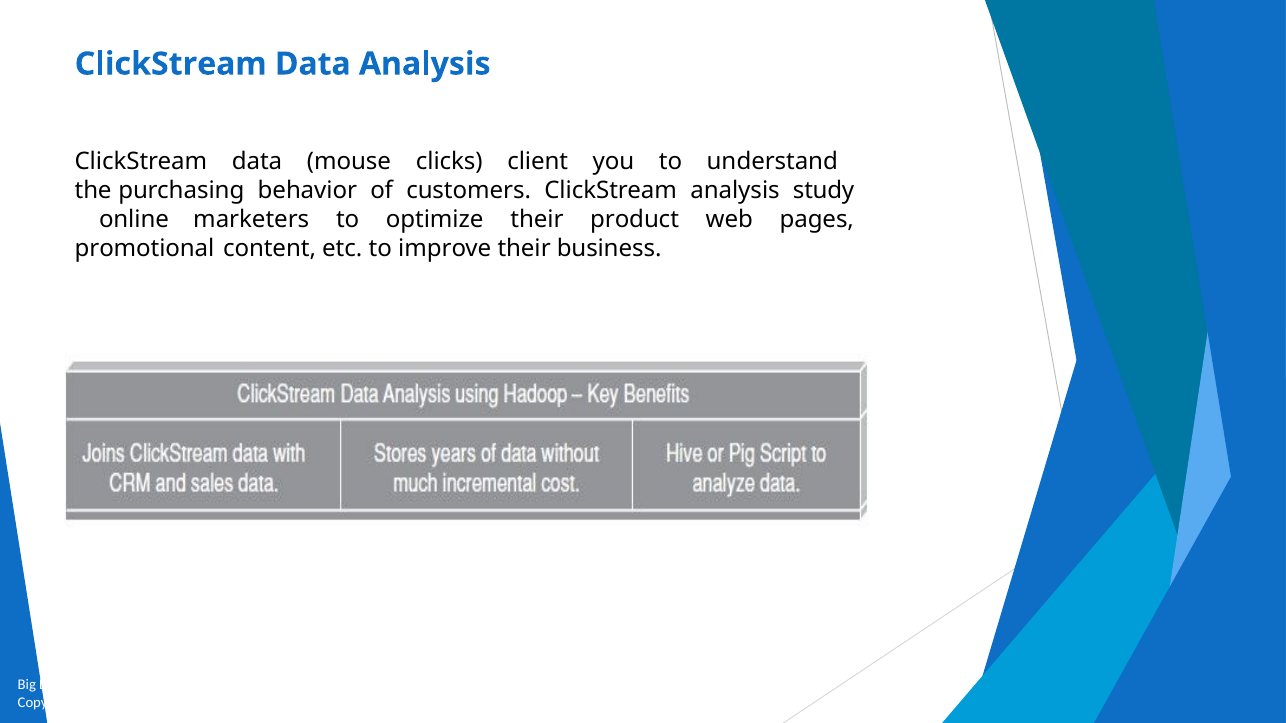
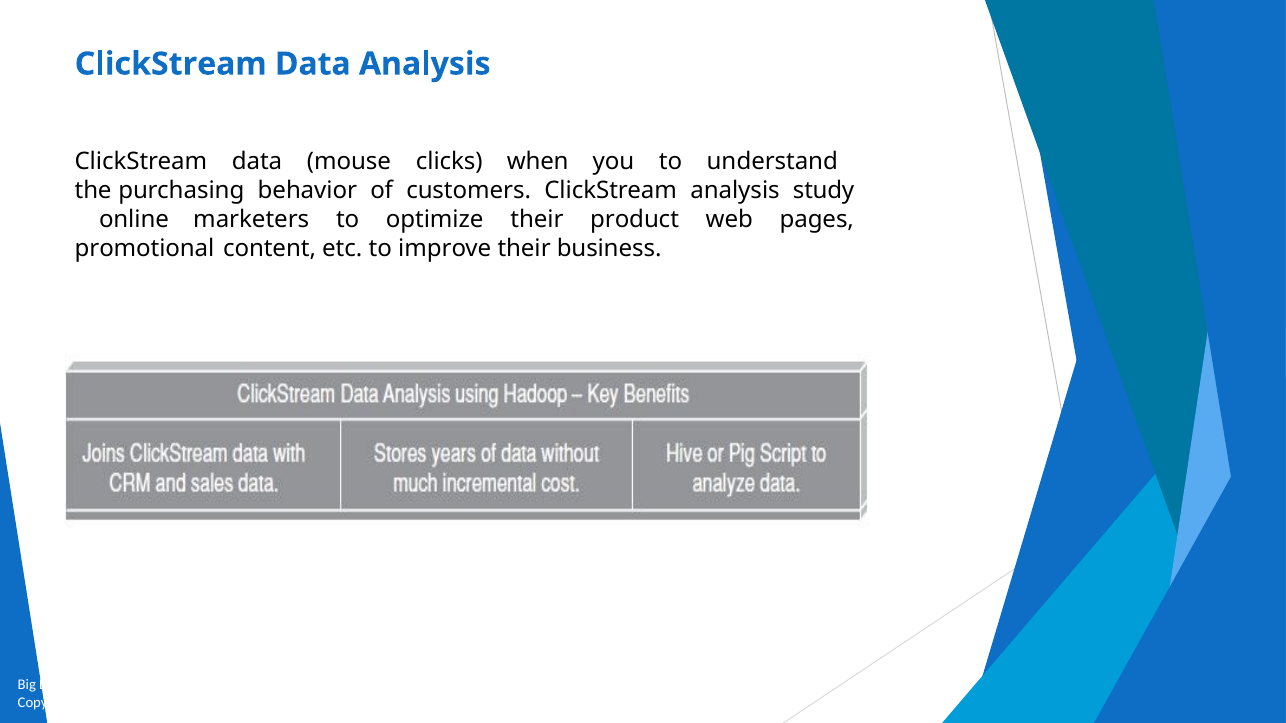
client: client -> when (538, 161)
